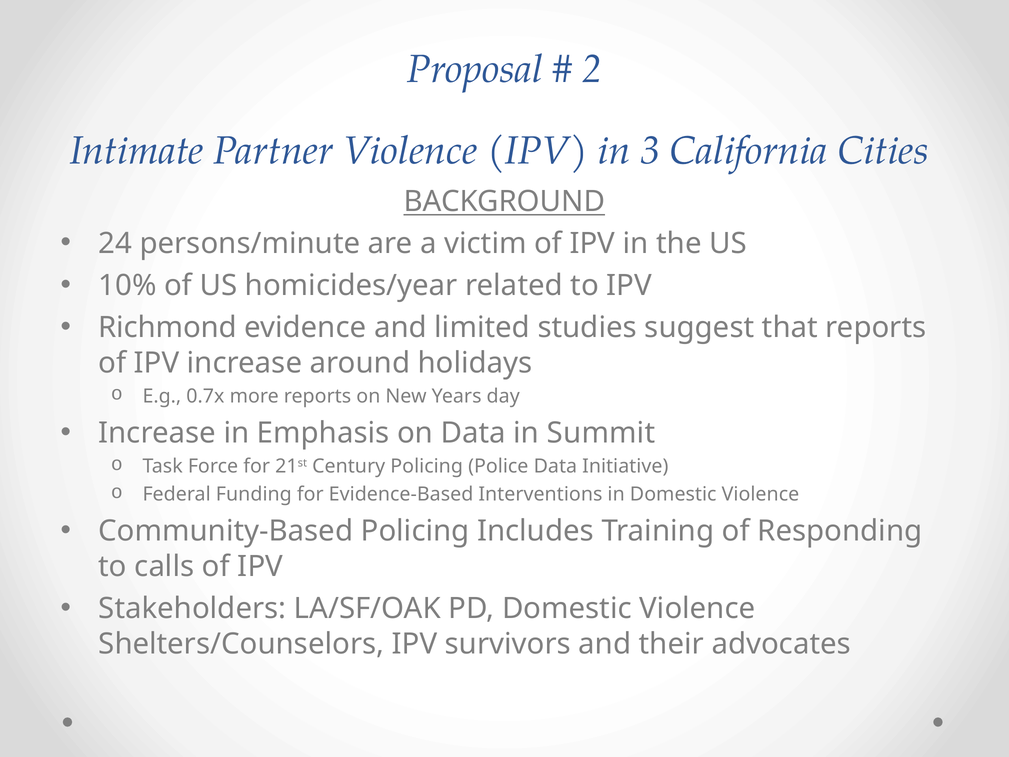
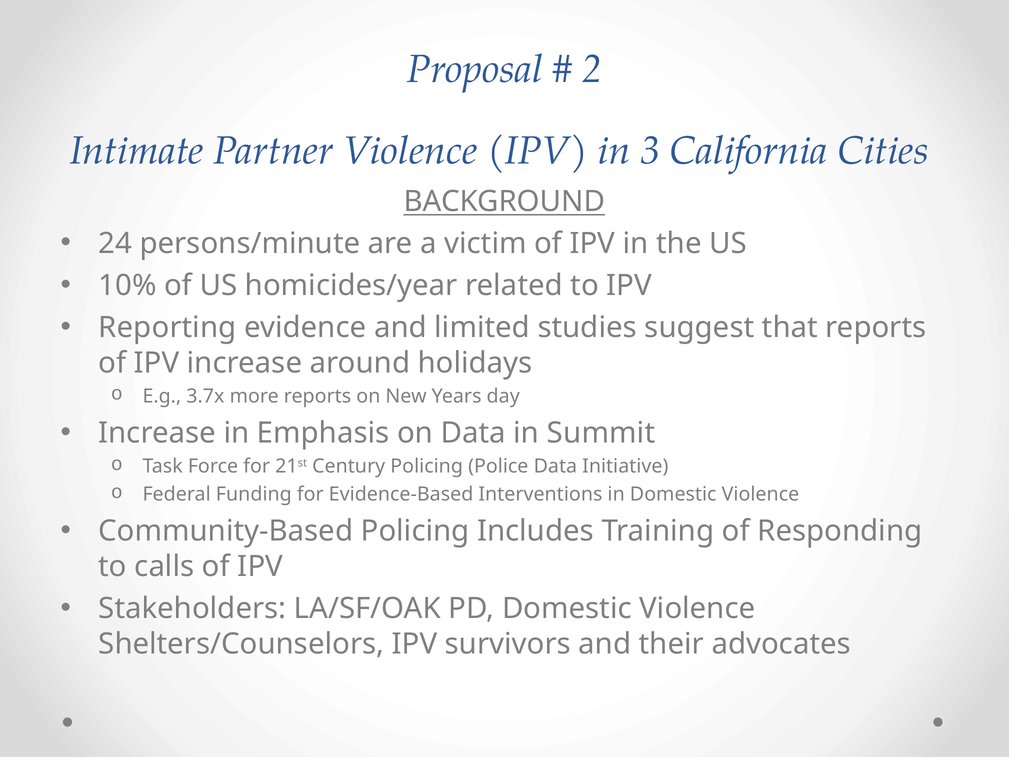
Richmond: Richmond -> Reporting (167, 327)
0.7x: 0.7x -> 3.7x (205, 396)
